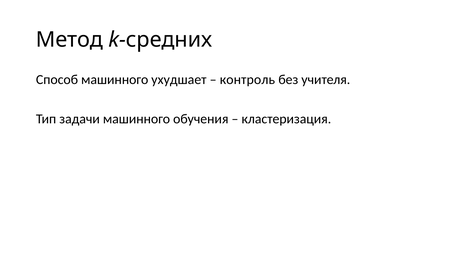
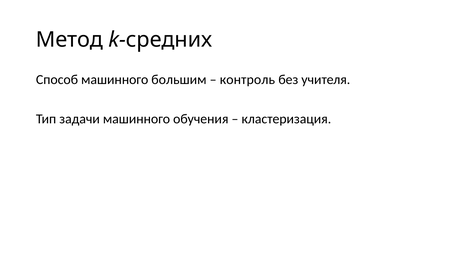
ухудшает: ухудшает -> большим (179, 80)
